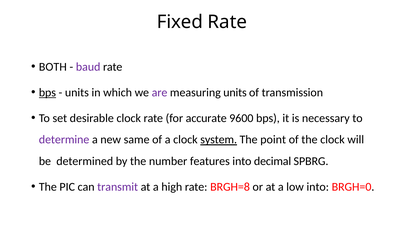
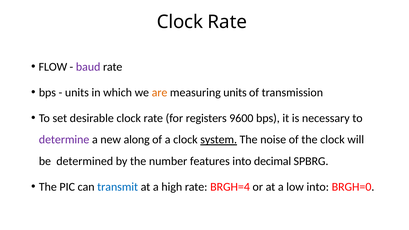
Fixed: Fixed -> Clock (180, 22)
BOTH: BOTH -> FLOW (53, 67)
bps underline: present -> none (47, 93)
are colour: purple -> orange (160, 93)
accurate: accurate -> registers (206, 118)
same: same -> along (137, 140)
point: point -> noise (273, 140)
transmit colour: purple -> blue (118, 187)
BRGH=8: BRGH=8 -> BRGH=4 (230, 187)
